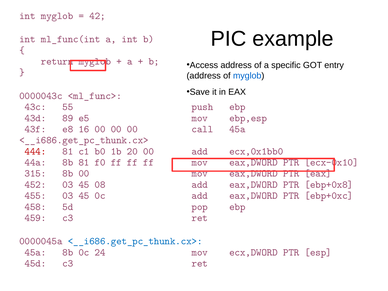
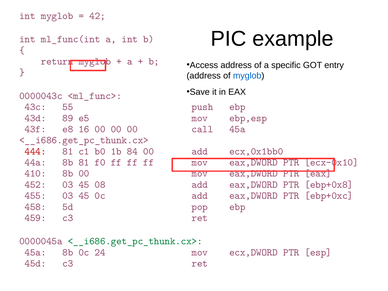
20: 20 -> 84 (132, 151)
315: 315 -> 410 (35, 173)
<__i686.get_pc_thunk.cx> colour: blue -> green (135, 241)
